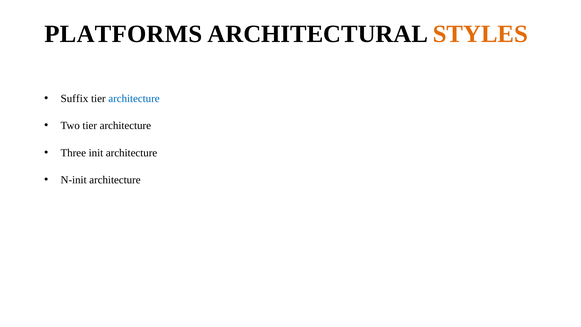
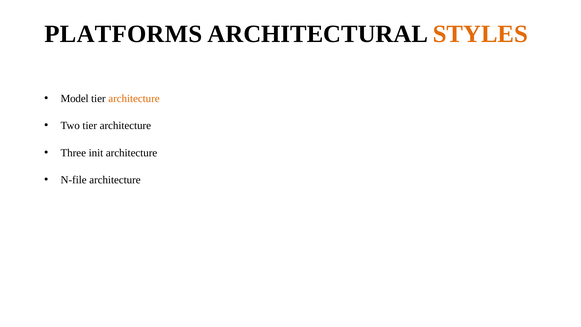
Suffix: Suffix -> Model (75, 98)
architecture colour: blue -> orange (134, 98)
N-init: N-init -> N-file (74, 180)
